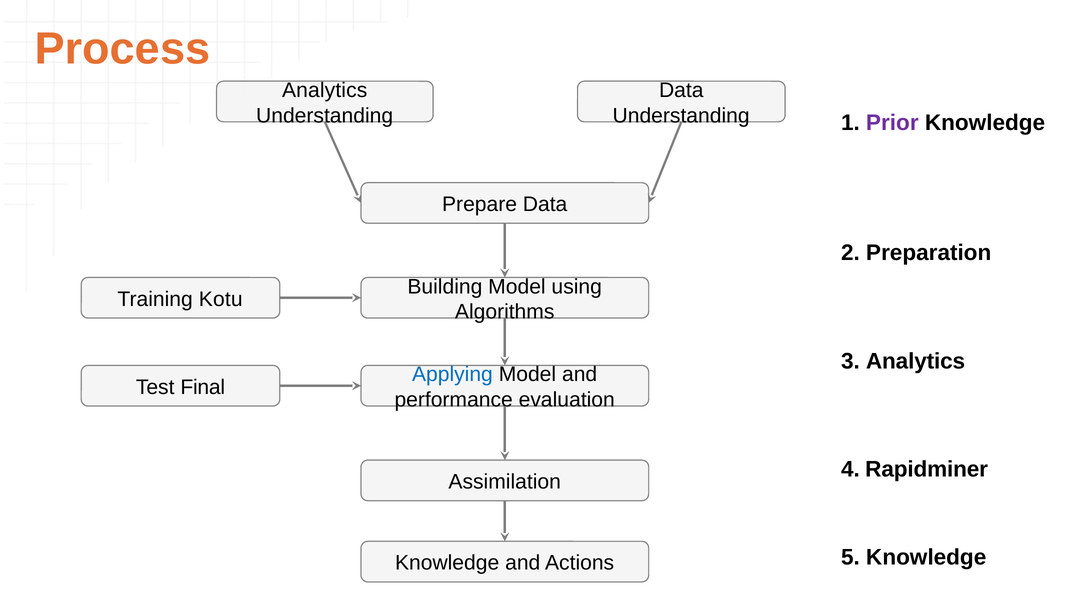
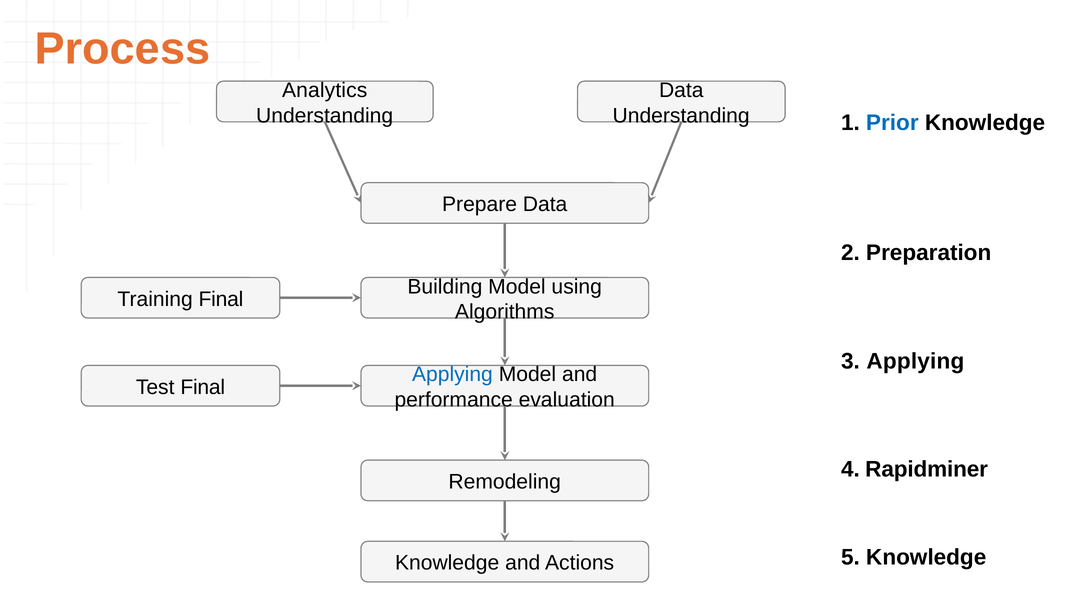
Prior colour: purple -> blue (892, 123)
Training Kotu: Kotu -> Final (221, 299)
3 Analytics: Analytics -> Applying (915, 361)
Assimilation: Assimilation -> Remodeling (505, 482)
